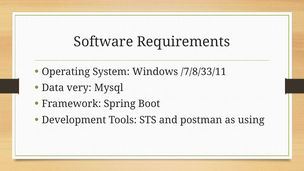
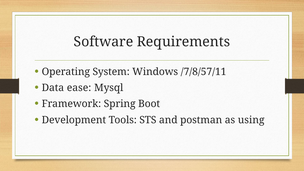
/7/8/33/11: /7/8/33/11 -> /7/8/57/11 (204, 72)
very: very -> ease (79, 88)
